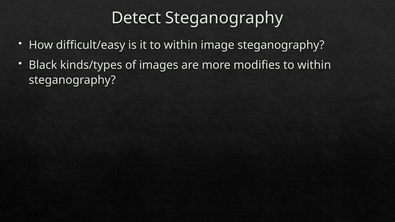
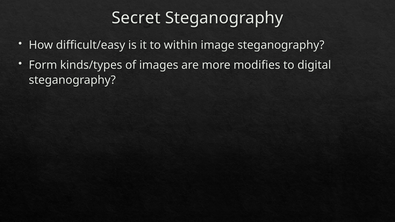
Detect: Detect -> Secret (136, 18)
Black: Black -> Form (43, 65)
within: within -> digital (314, 65)
